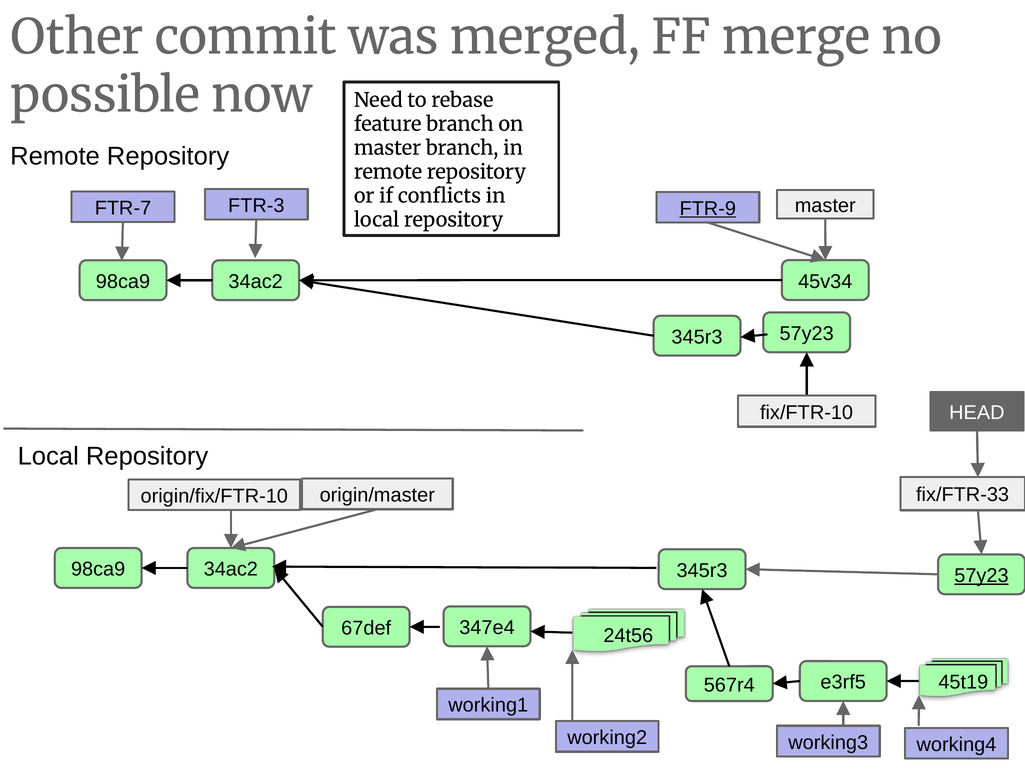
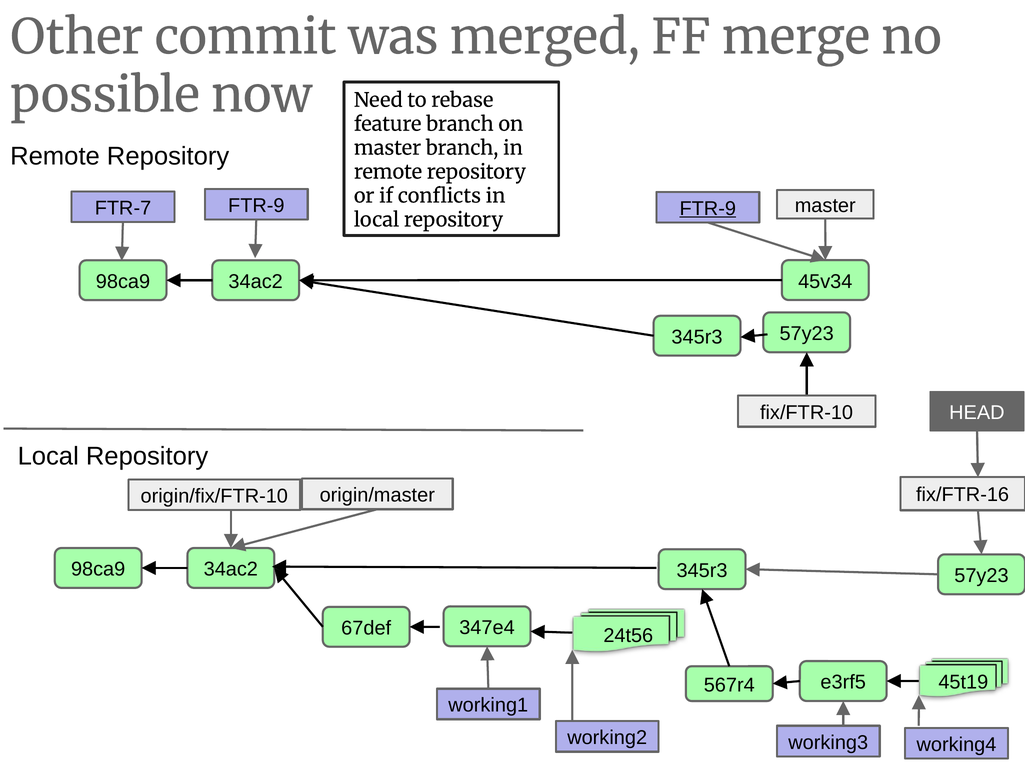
FTR-3: FTR-3 -> FTR-9 (256, 205)
fix/FTR-33: fix/FTR-33 -> fix/FTR-16 (963, 495)
57y23 underline: present -> none (981, 575)
